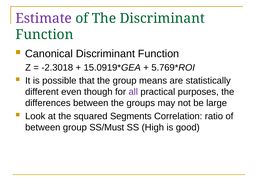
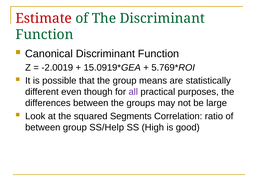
Estimate colour: purple -> red (44, 18)
-2.3018: -2.3018 -> -2.0019 (57, 67)
SS/Must: SS/Must -> SS/Help (107, 127)
